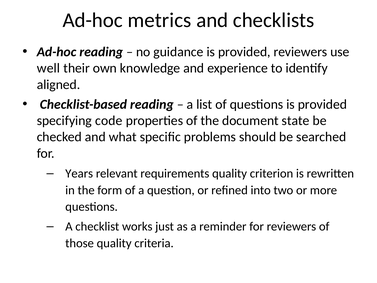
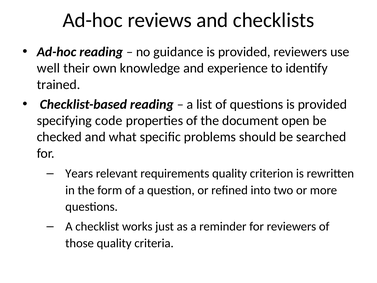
metrics: metrics -> reviews (160, 20)
aligned: aligned -> trained (58, 85)
state: state -> open (296, 121)
